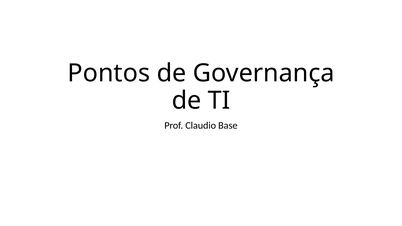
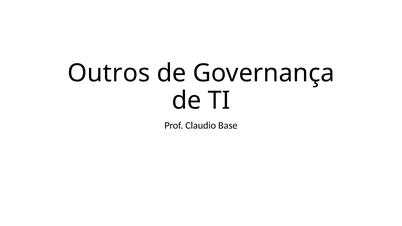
Pontos: Pontos -> Outros (109, 73)
